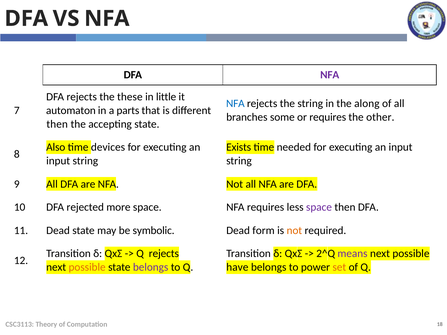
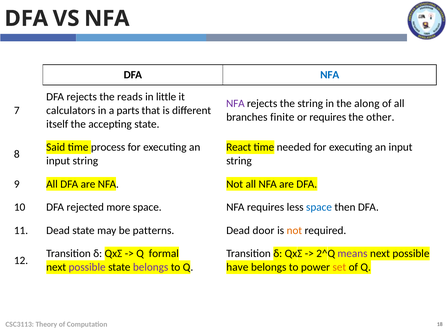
NFA colour: purple -> blue (330, 75)
these: these -> reads (130, 97)
NFA colour: blue -> purple (235, 104)
automaton: automaton -> calculators (71, 110)
some: some -> finite (282, 117)
then: then -> itself (57, 124)
Also: Also -> Said (56, 147)
devices: devices -> process (108, 147)
Exists: Exists -> React (239, 147)
space colour: purple -> blue (319, 207)
symbolic: symbolic -> patterns (154, 231)
form: form -> door (263, 231)
Q rejects: rejects -> formal (164, 254)
possible colour: orange -> purple (87, 267)
